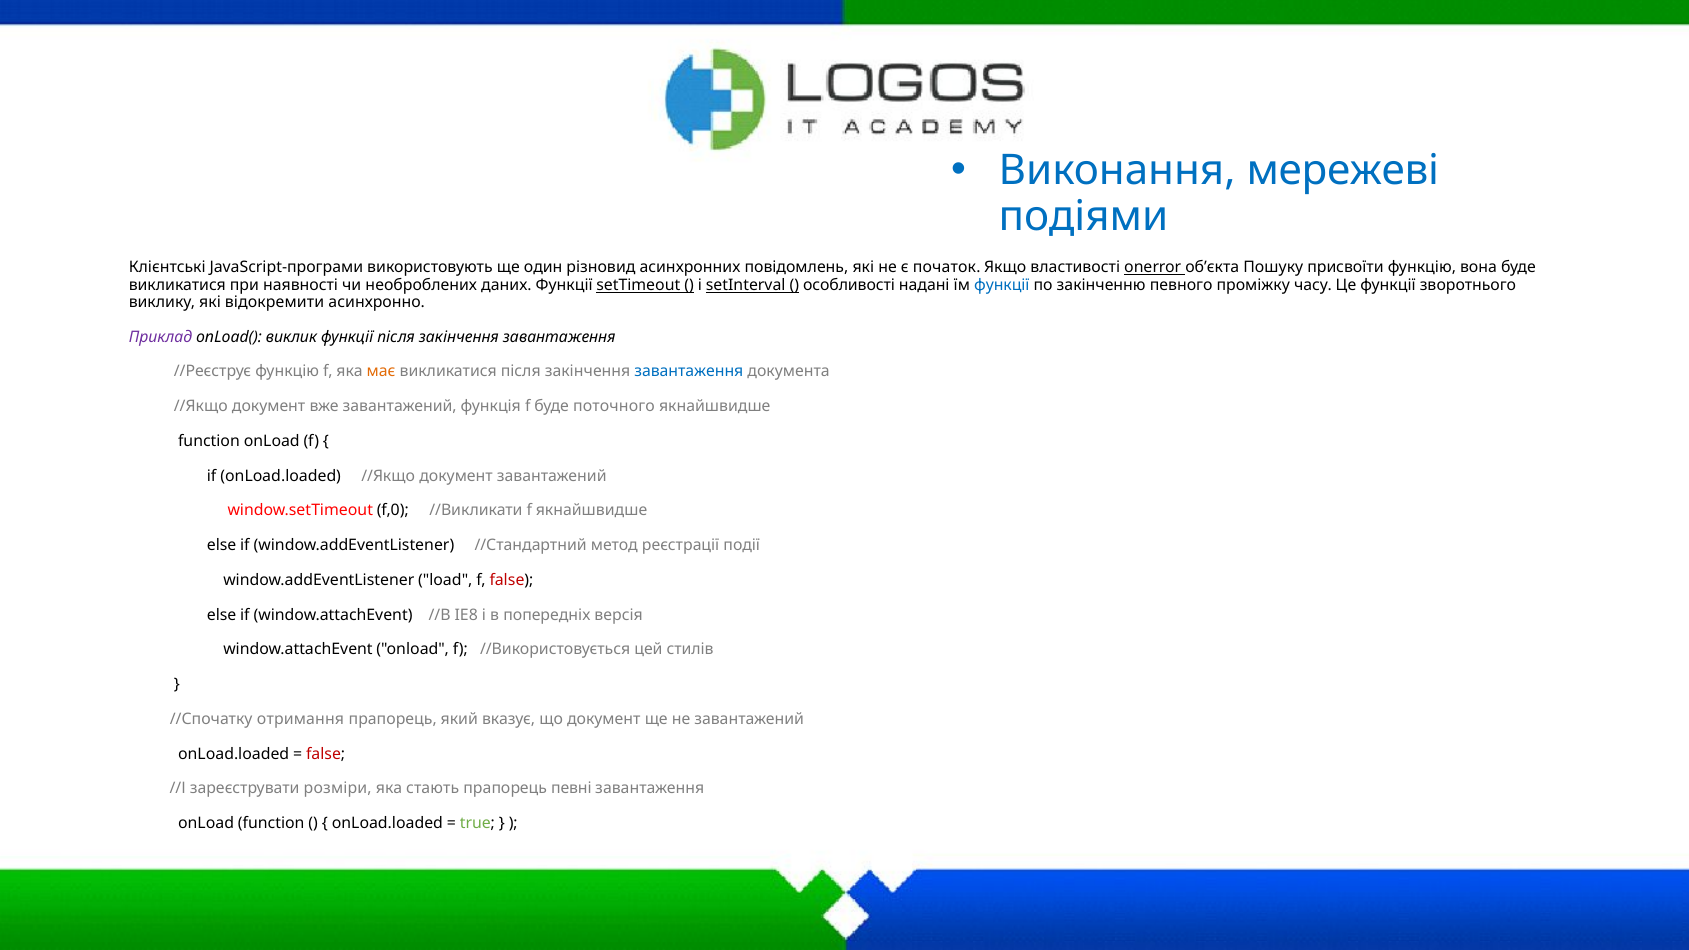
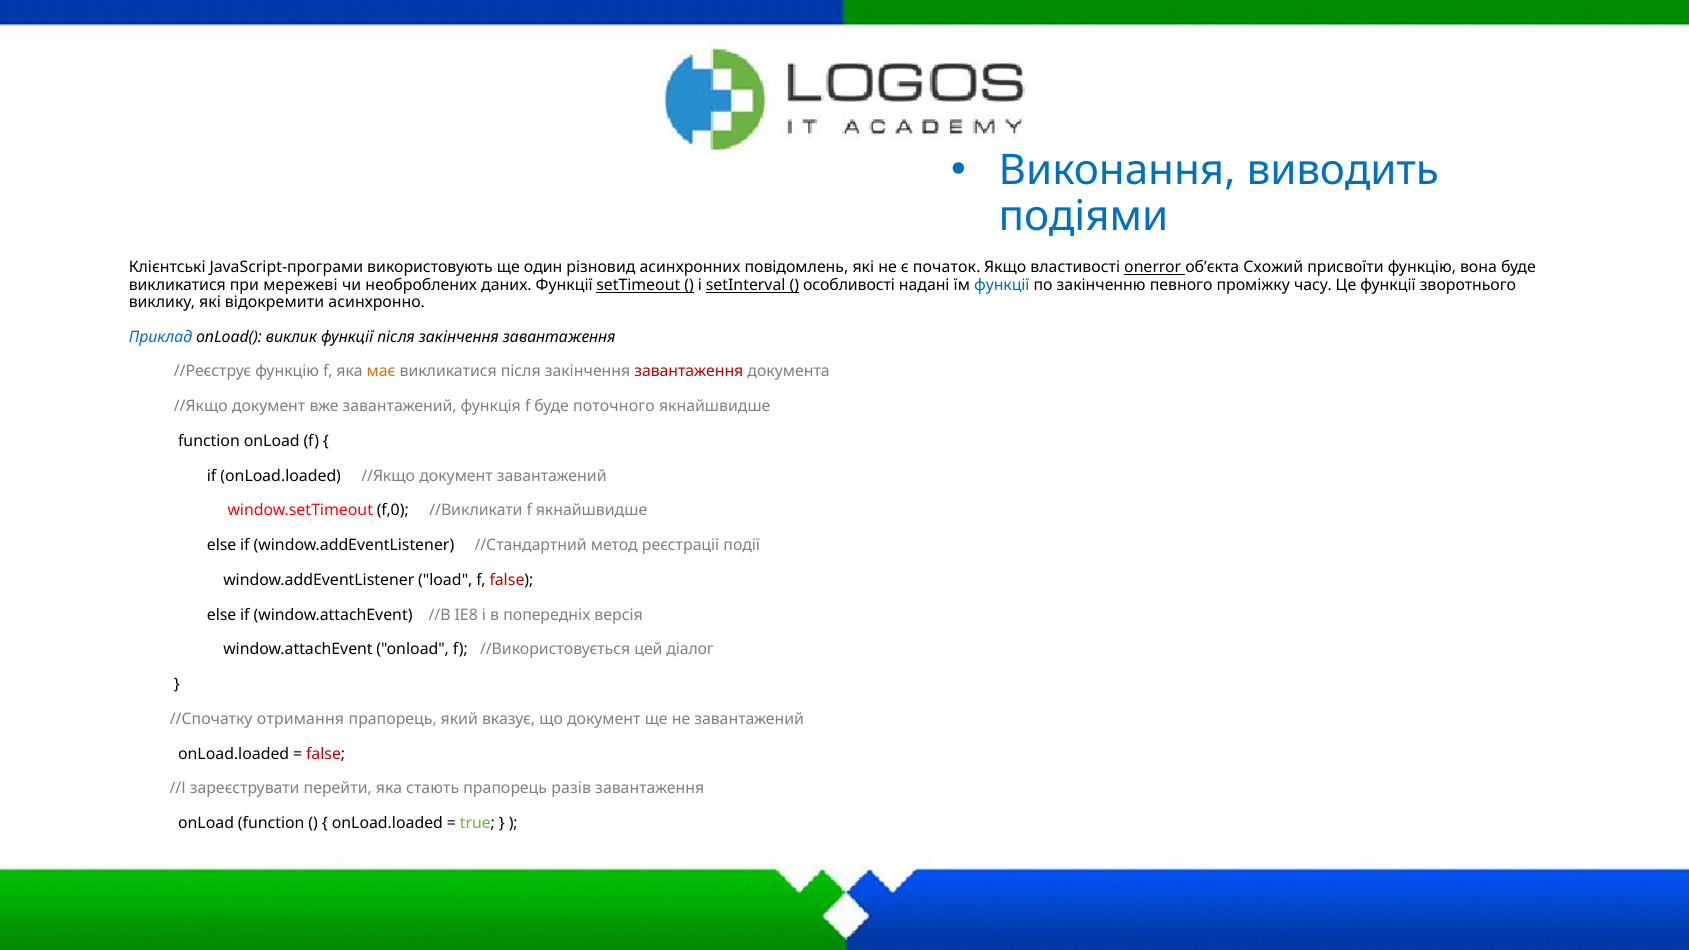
мережеві: мережеві -> виводить (1343, 171)
Пошуку: Пошуку -> Схожий (1273, 268)
наявності: наявності -> мережеві (300, 285)
Приклад colour: purple -> blue (160, 337)
завантаження colour: blue -> red (689, 372)
стилів: стилів -> діалог (690, 650)
розміри: розміри -> перейти (338, 789)
певні: певні -> разів (571, 789)
